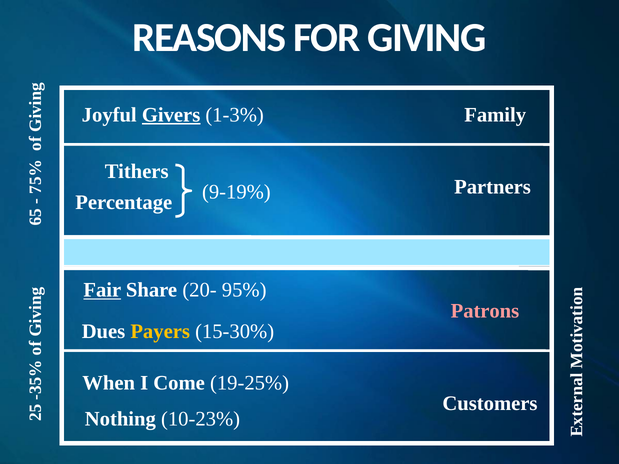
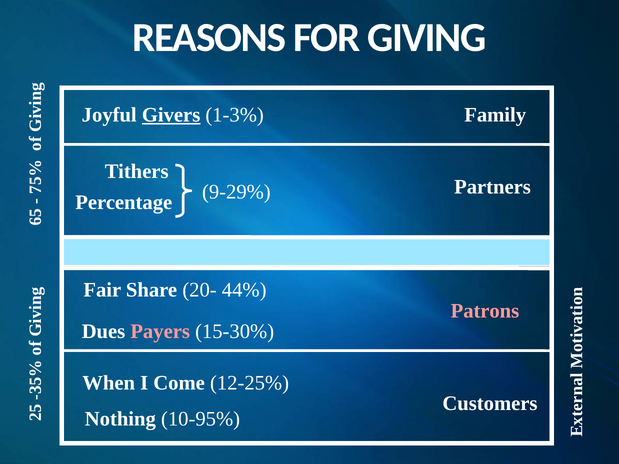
9-19%: 9-19% -> 9-29% (236, 192)
Fair underline: present -> none (102, 290)
95%: 95% -> 44% (244, 290)
Payers colour: yellow -> pink (160, 332)
19-25%: 19-25% -> 12-25% (250, 383)
10-23%: 10-23% -> 10-95% (201, 419)
